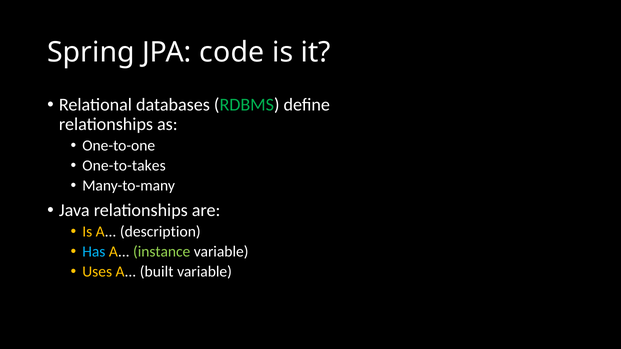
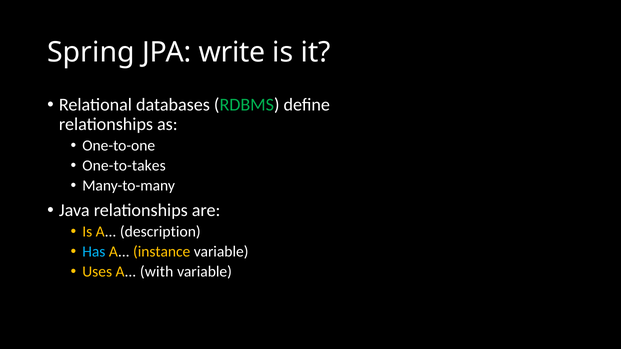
code: code -> write (232, 52)
instance colour: light green -> yellow (162, 252)
built: built -> with (157, 272)
